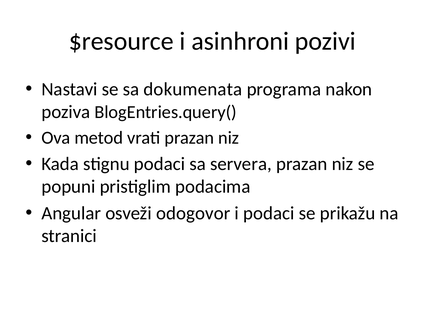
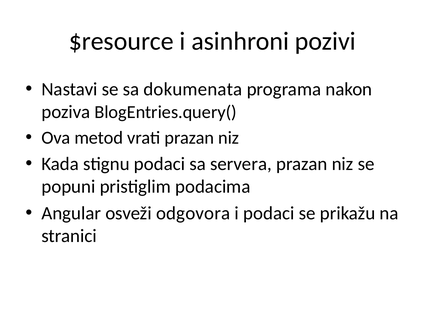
odogovor: odogovor -> odgovora (193, 213)
